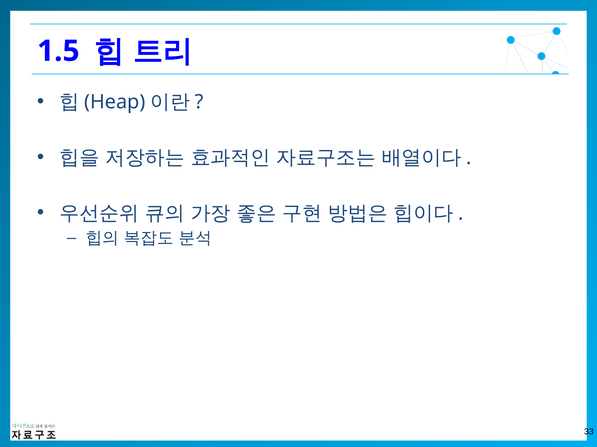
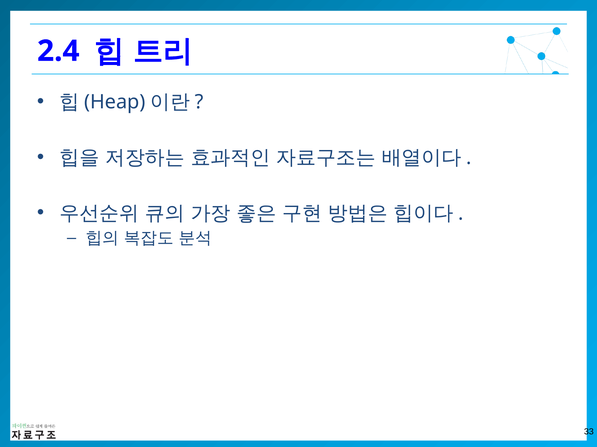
1.5: 1.5 -> 2.4 (58, 51)
